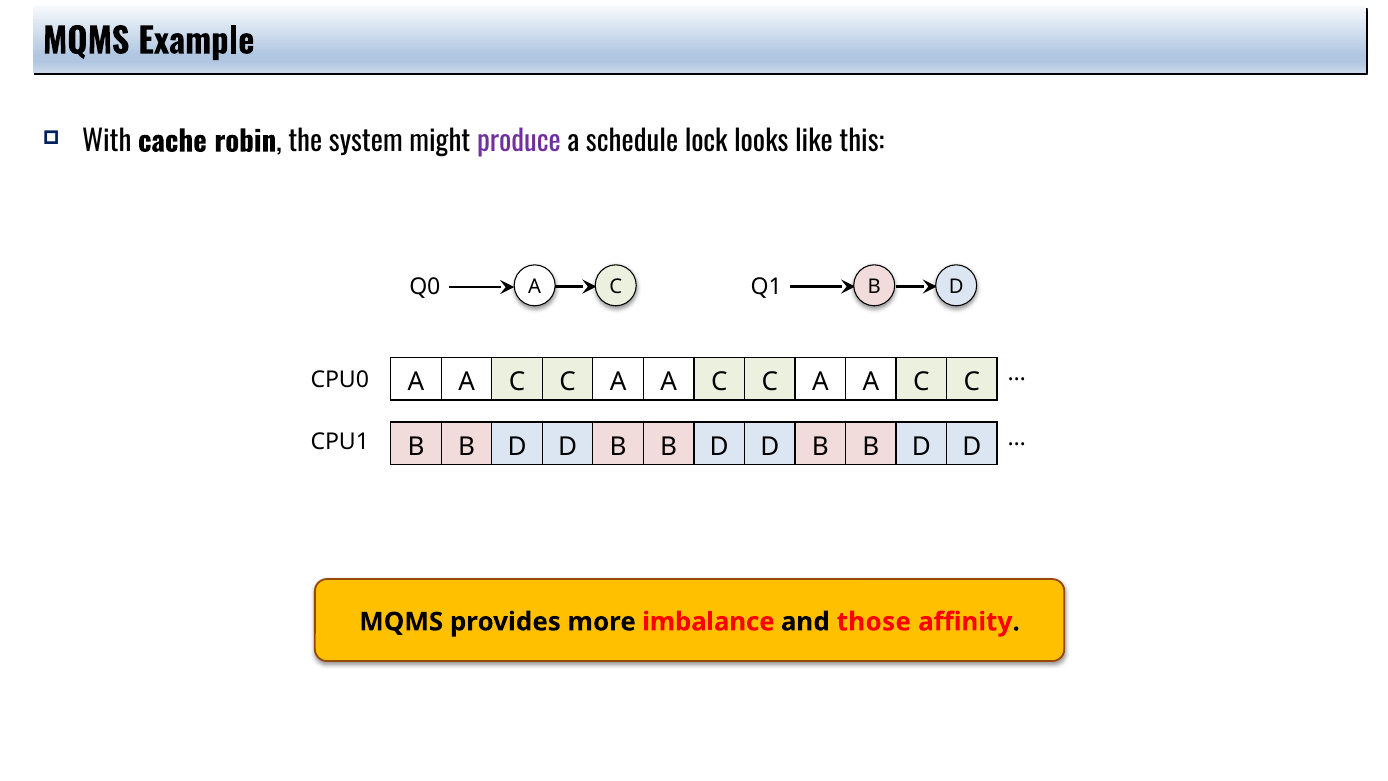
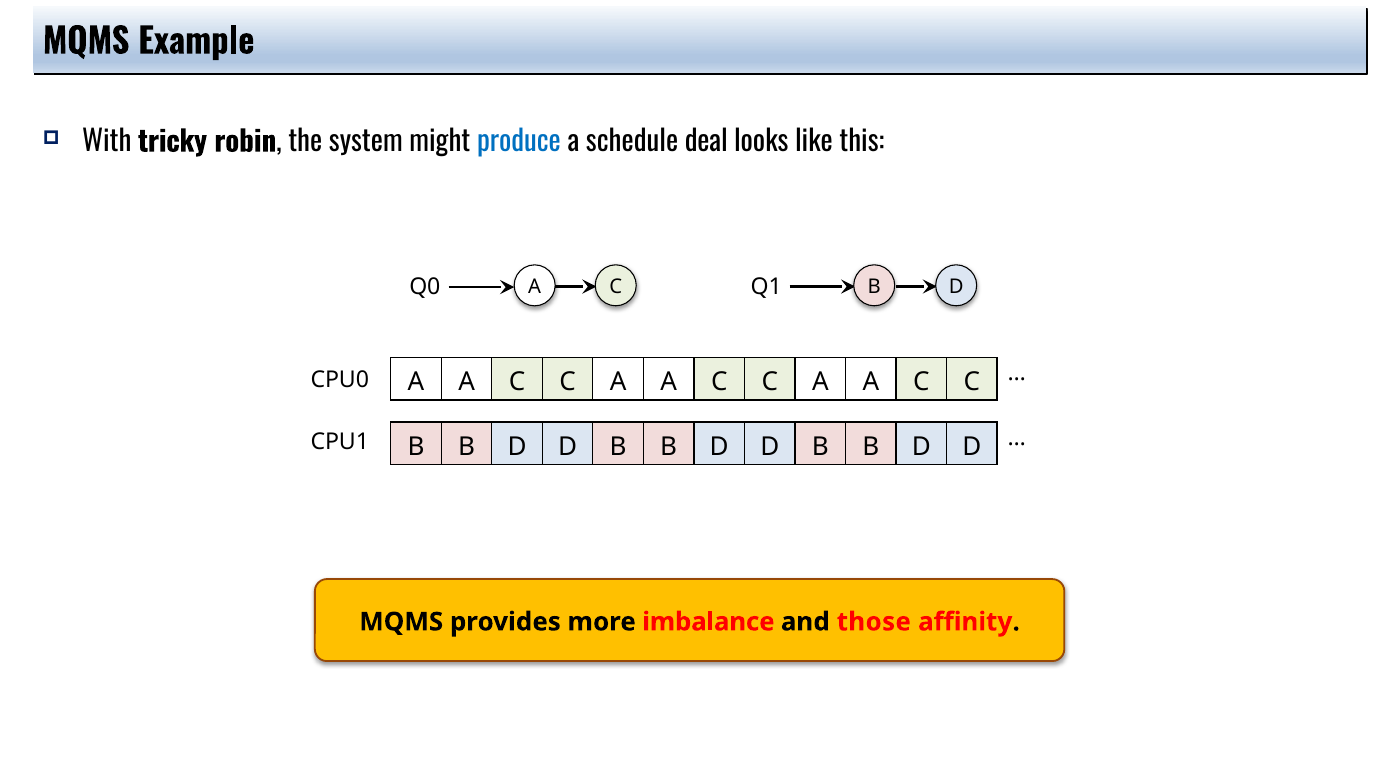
cache: cache -> tricky (173, 142)
produce colour: purple -> blue (519, 142)
lock: lock -> deal (706, 142)
